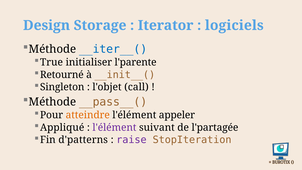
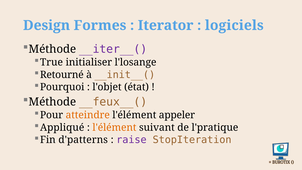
Storage: Storage -> Formes (100, 25)
__iter__( colour: blue -> purple (113, 49)
l'parente: l'parente -> l'losange (136, 62)
Singleton: Singleton -> Pourquoi (62, 87)
call: call -> état (137, 87)
__pass__(: __pass__( -> __feux__( (113, 102)
l'élément colour: purple -> orange (114, 127)
l'partagée: l'partagée -> l'pratique (215, 127)
